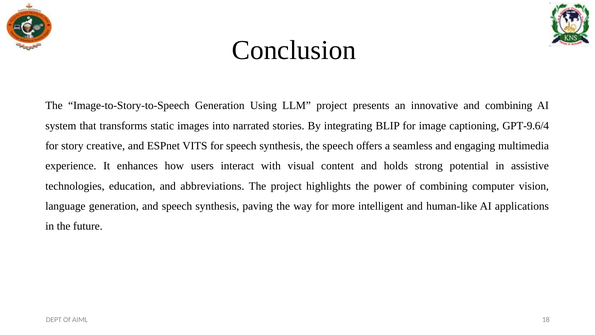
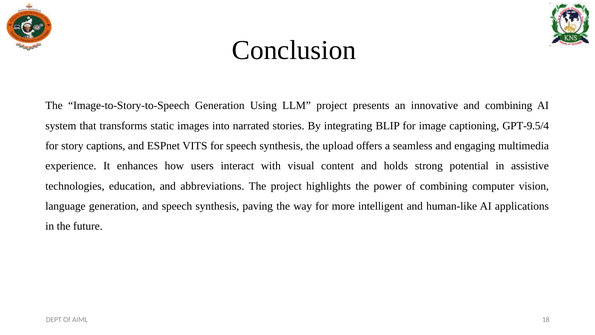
GPT-9.6/4: GPT-9.6/4 -> GPT-9.5/4 (526, 126)
creative: creative -> captions (106, 146)
the speech: speech -> upload (338, 146)
